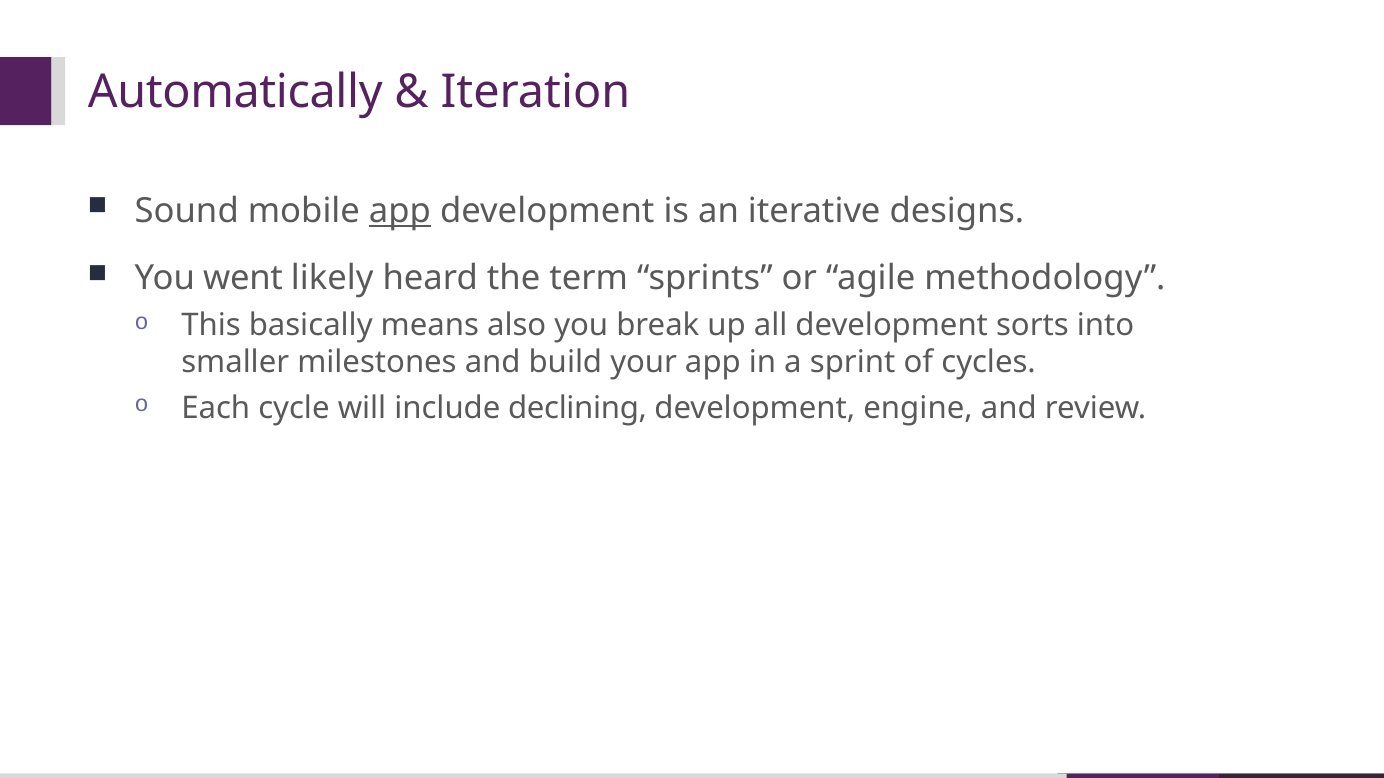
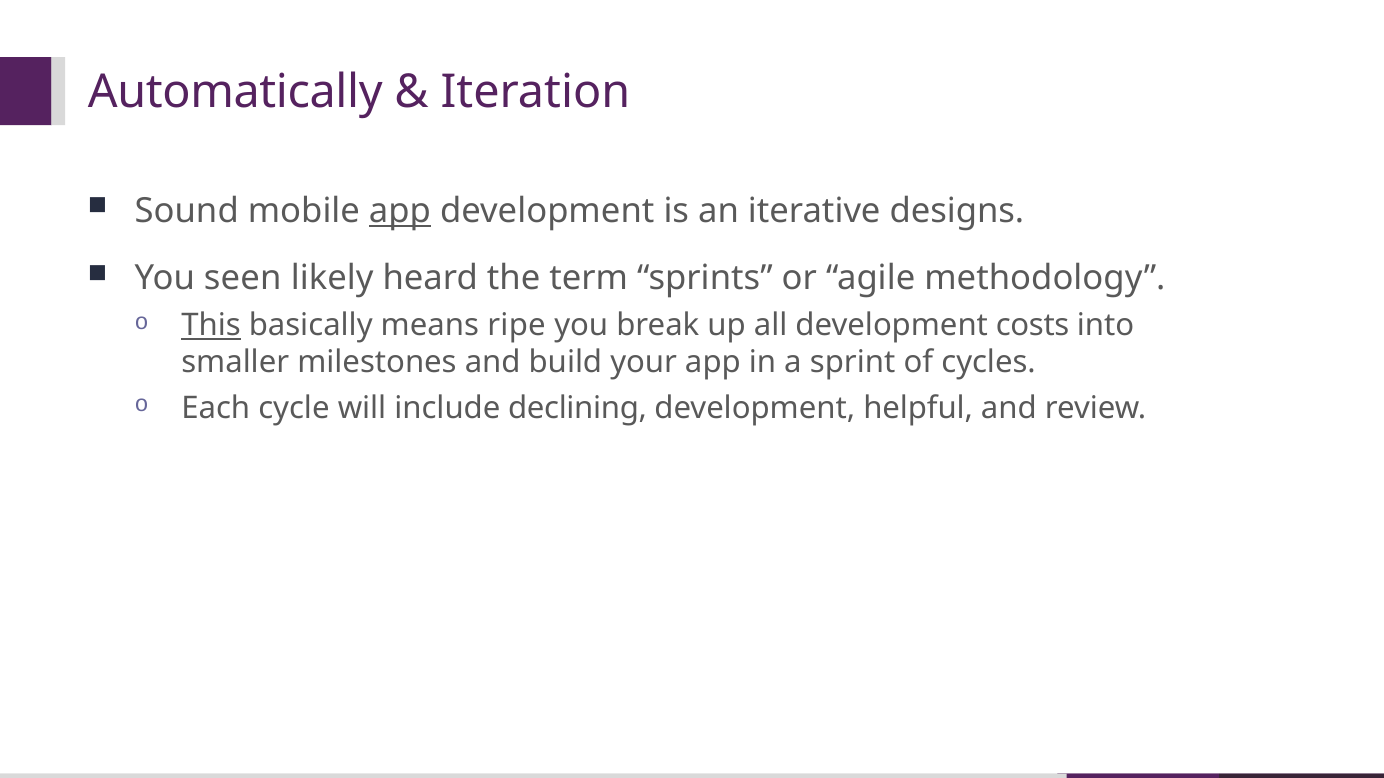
went: went -> seen (243, 279)
This underline: none -> present (211, 326)
also: also -> ripe (517, 326)
sorts: sorts -> costs (1033, 326)
engine: engine -> helpful (918, 408)
